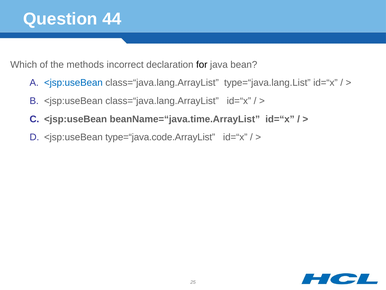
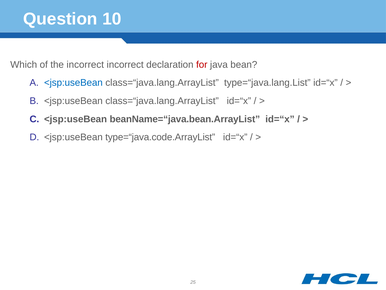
44: 44 -> 10 (112, 19)
the methods: methods -> incorrect (85, 64)
for colour: black -> red (202, 64)
beanName=“java.time.ArrayList: beanName=“java.time.ArrayList -> beanName=“java.bean.ArrayList (185, 119)
